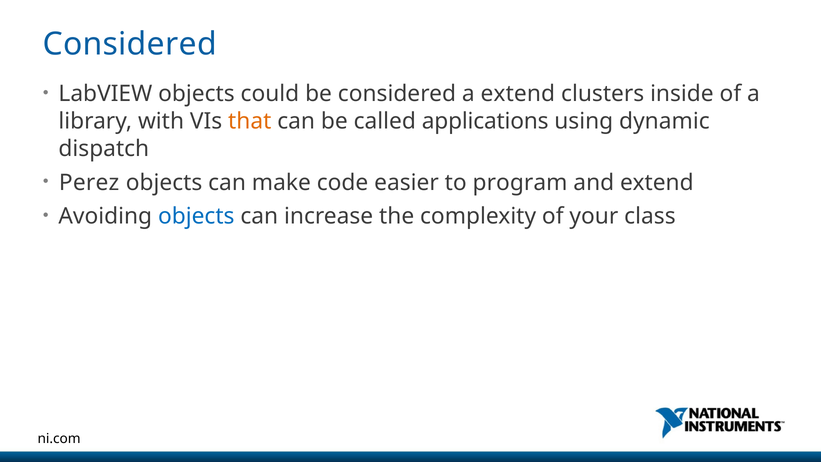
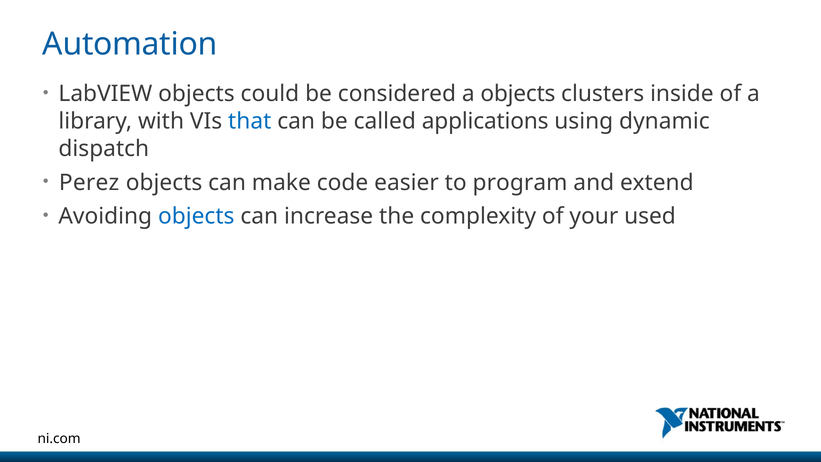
Considered: Considered -> Automation (130, 44)
a extend: extend -> objects (518, 94)
that colour: orange -> blue (250, 121)
class: class -> used (650, 216)
